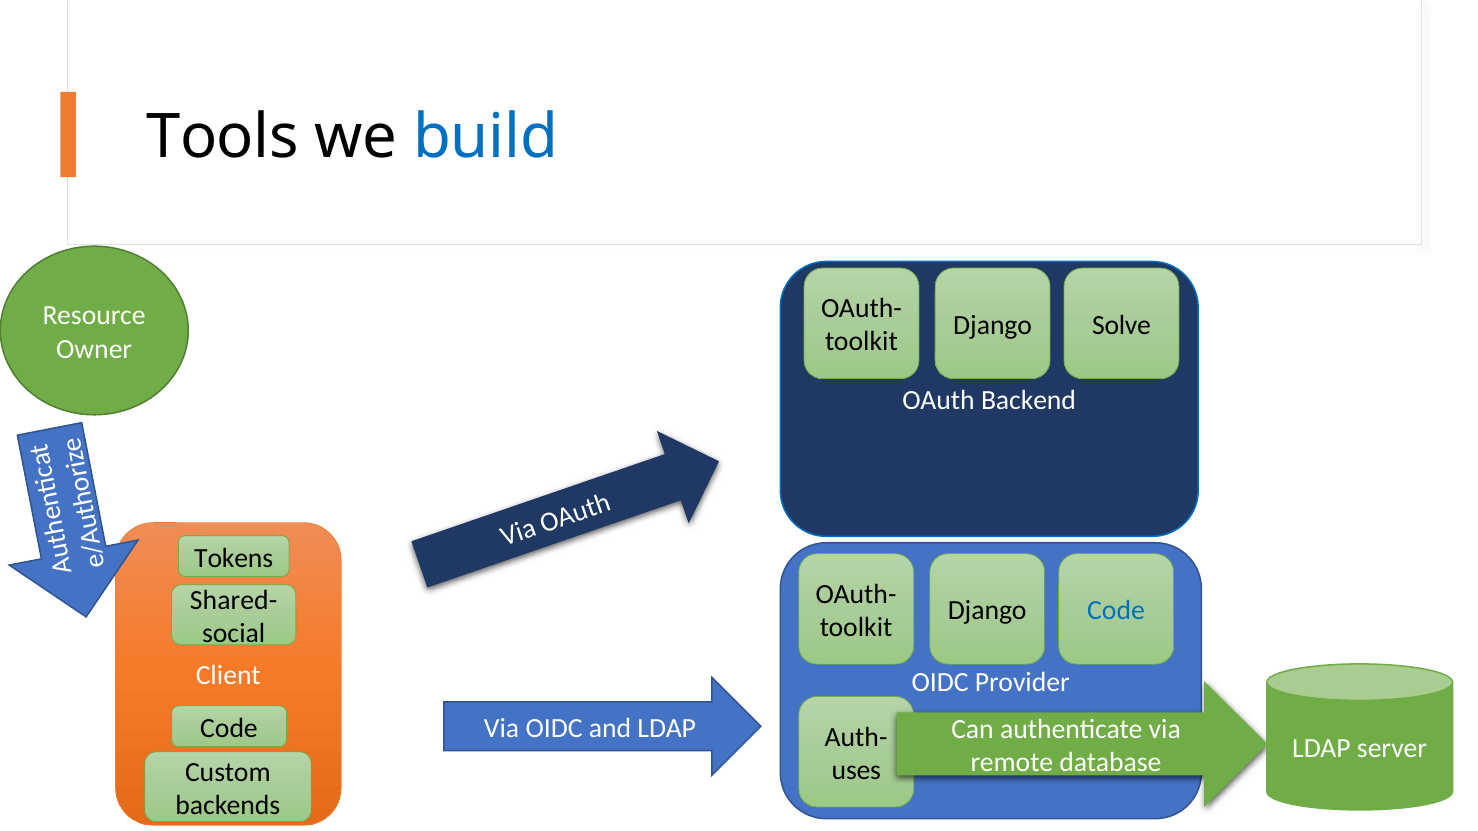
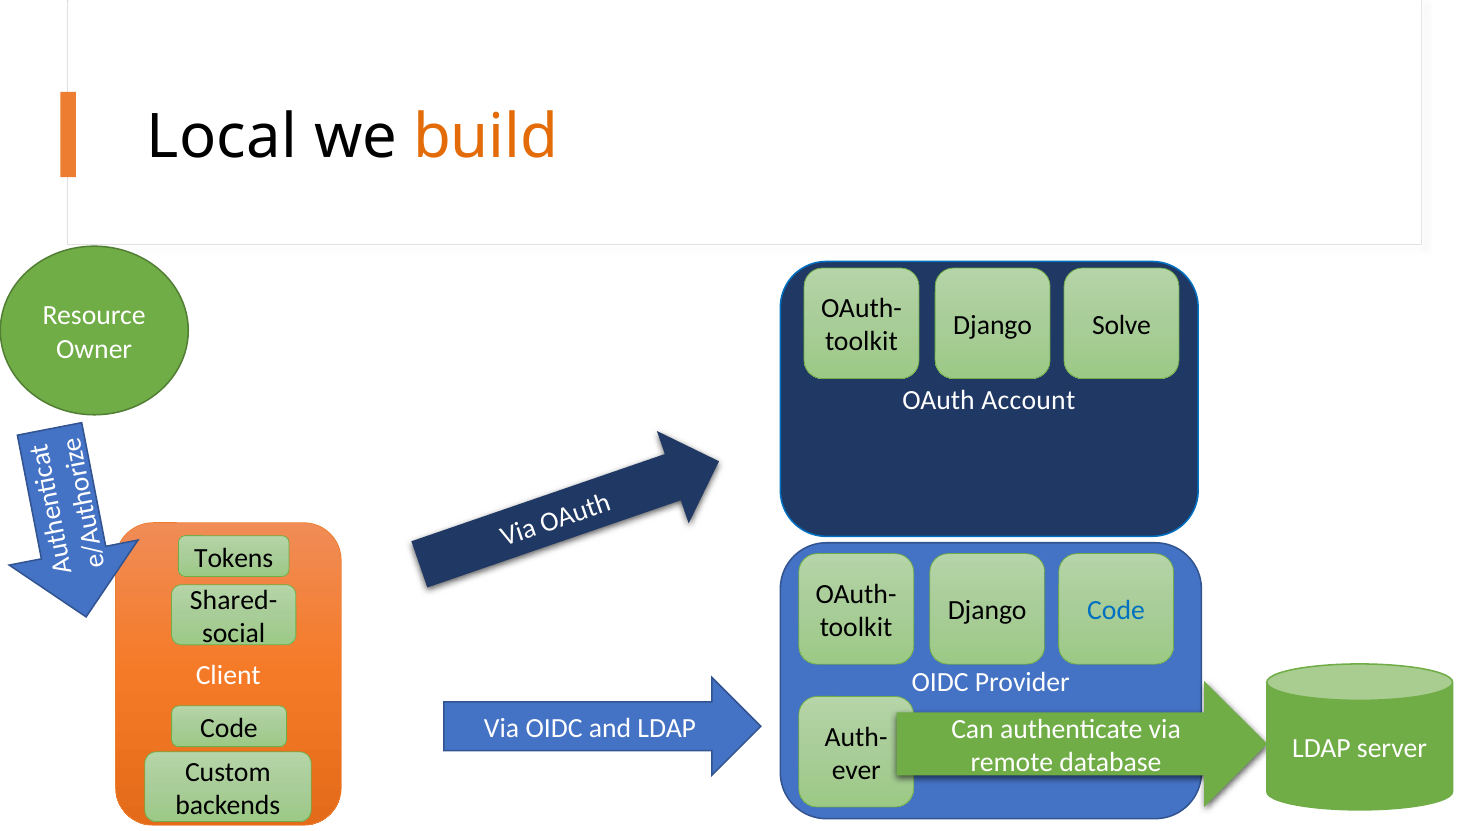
Tools: Tools -> Local (222, 138)
build colour: blue -> orange (486, 138)
Backend: Backend -> Account (1028, 401)
uses: uses -> ever (856, 771)
